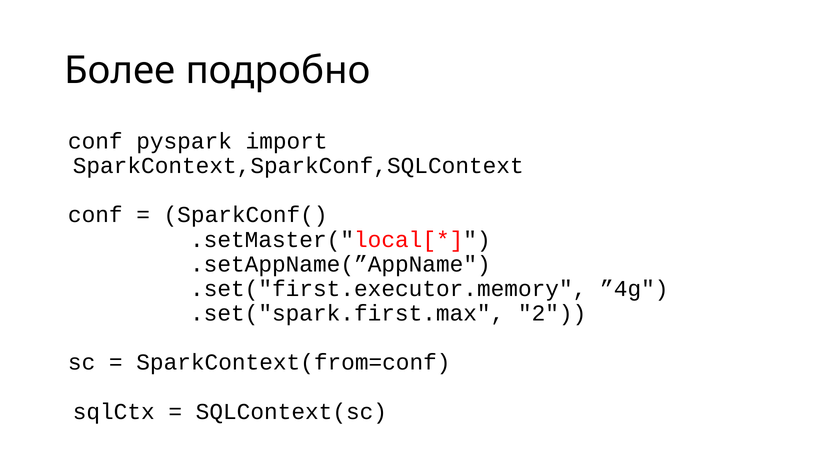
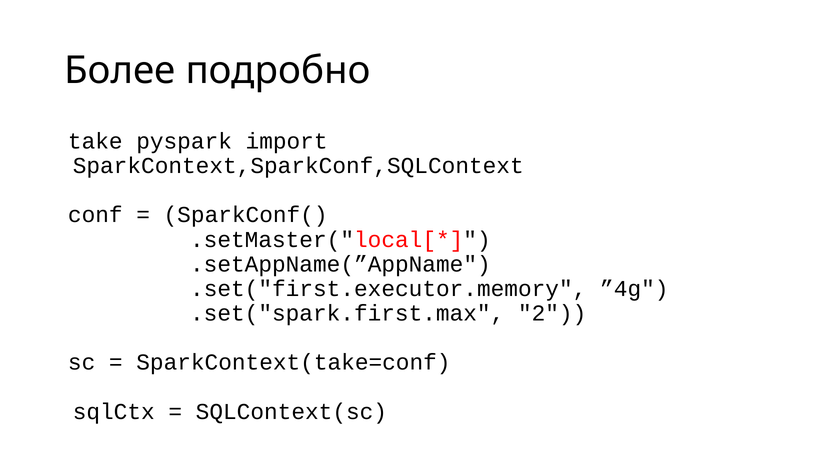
conf: conf -> take (95, 141)
SparkContext(from=conf: SparkContext(from=conf -> SparkContext(take=conf (293, 362)
